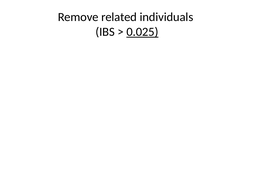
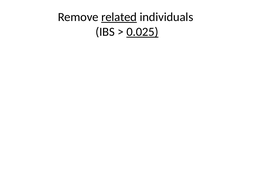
related underline: none -> present (119, 17)
